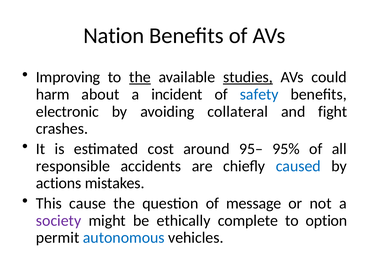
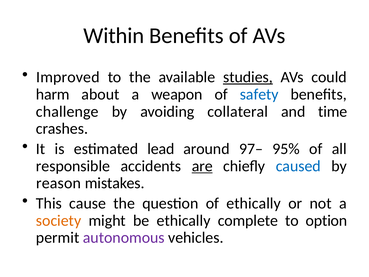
Nation: Nation -> Within (114, 36)
Improving: Improving -> Improved (68, 77)
the underline: present -> none (140, 77)
incident: incident -> weapon (177, 94)
electronic: electronic -> challenge (67, 111)
fight: fight -> time (333, 111)
cost: cost -> lead (161, 149)
95–: 95– -> 97– (251, 149)
are underline: none -> present (202, 166)
actions: actions -> reason (59, 183)
of message: message -> ethically (254, 203)
society colour: purple -> orange (59, 220)
autonomous colour: blue -> purple (124, 238)
